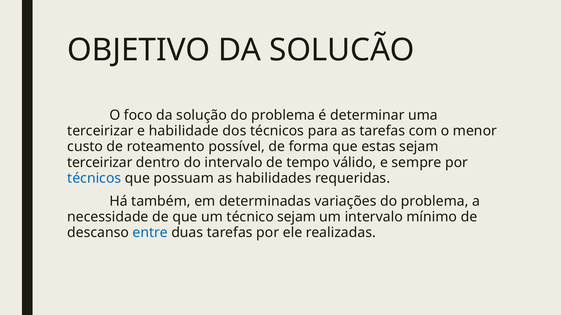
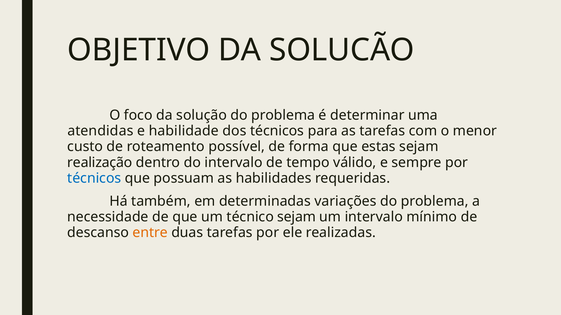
terceirizar: terceirizar -> atendidas (100, 131)
terceirizar: terceirizar -> realização (100, 163)
entre colour: blue -> orange (150, 233)
